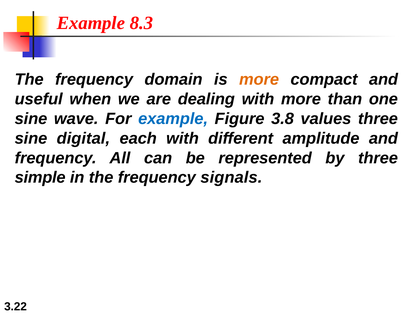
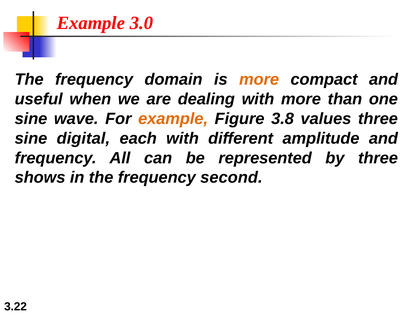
8.3: 8.3 -> 3.0 (141, 23)
example colour: blue -> orange (173, 119)
simple: simple -> shows (40, 178)
signals: signals -> second (231, 178)
